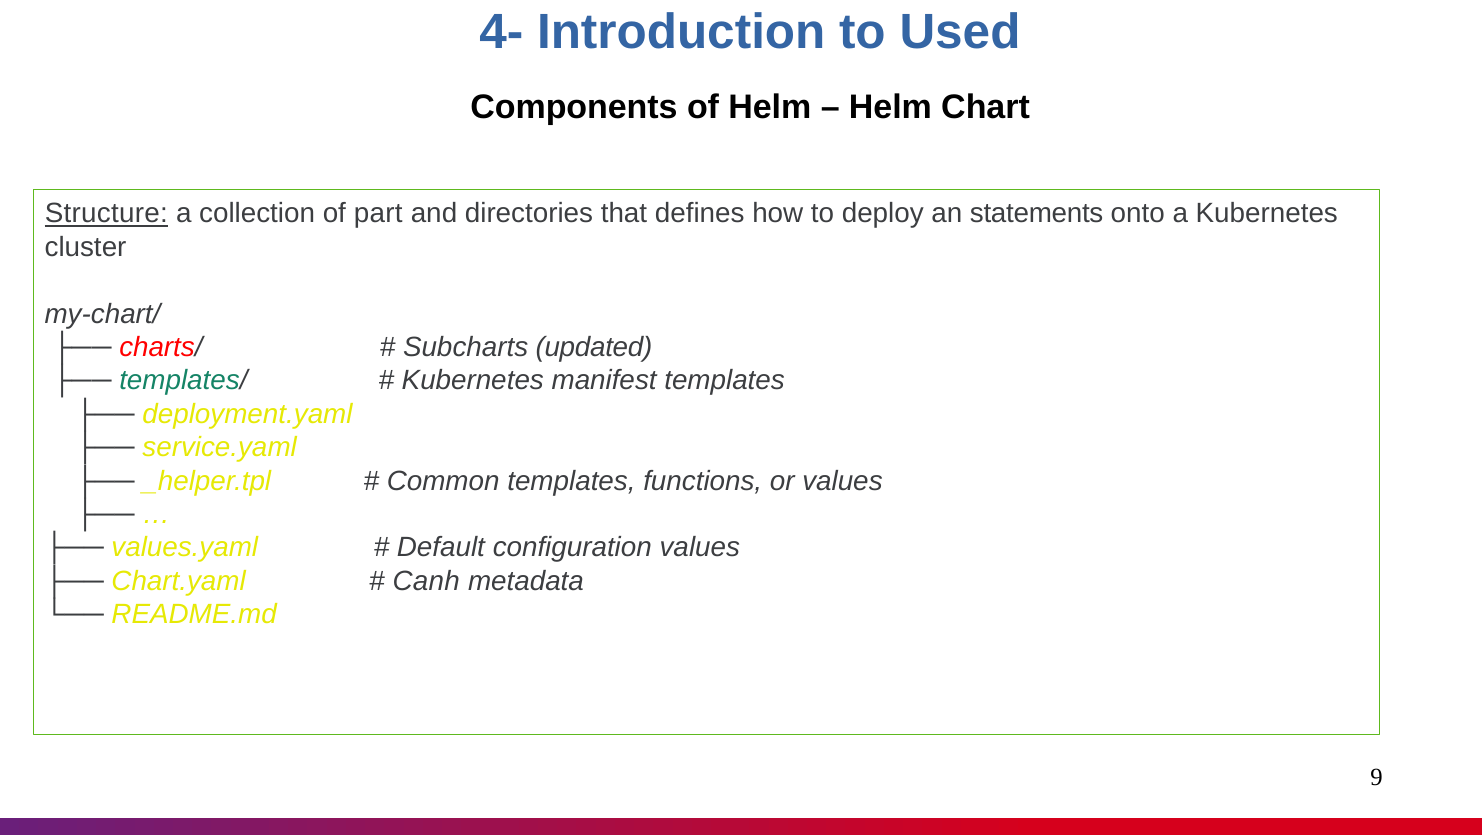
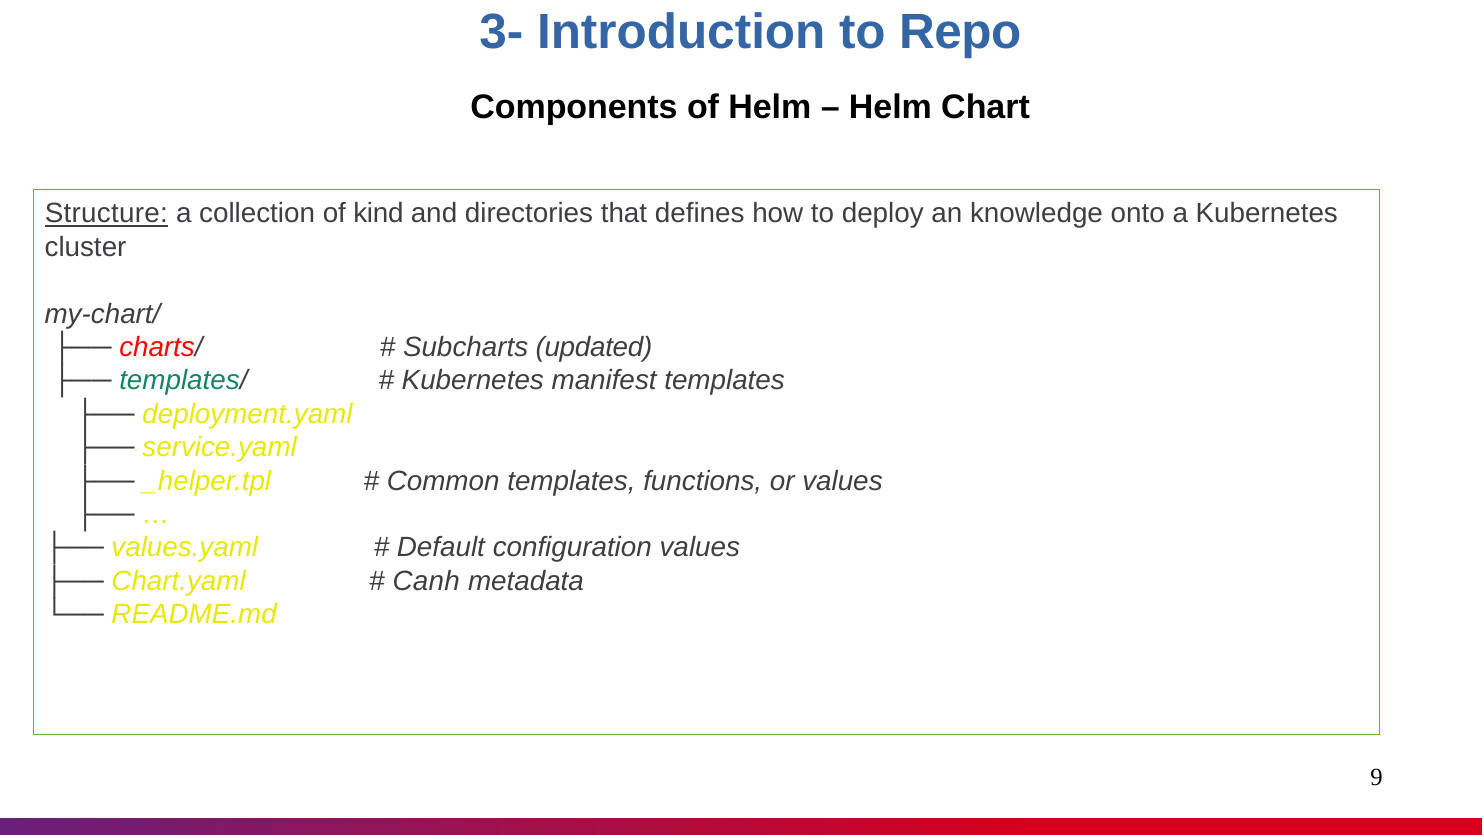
4-: 4- -> 3- (501, 32)
Used: Used -> Repo (960, 32)
part: part -> kind (378, 214)
statements: statements -> knowledge (1037, 214)
